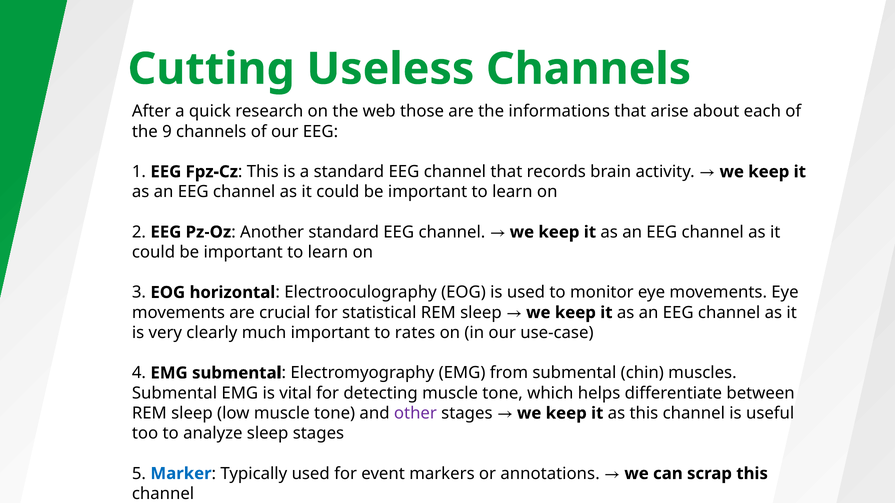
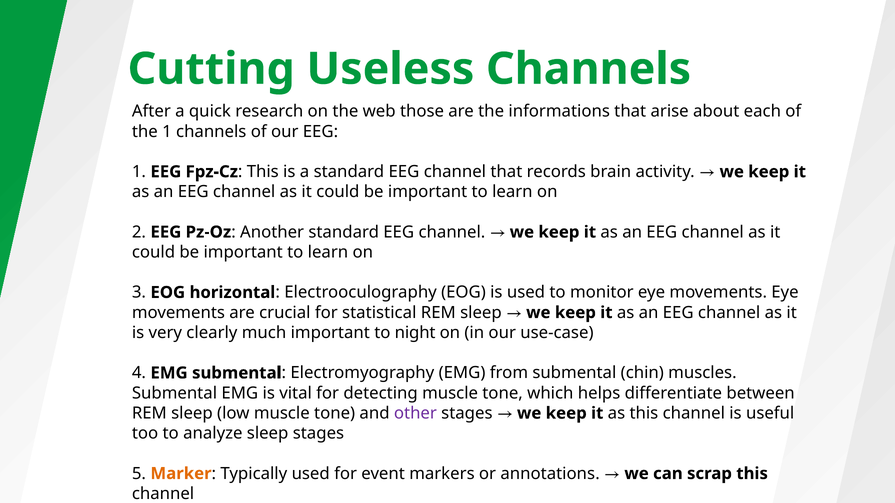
the 9: 9 -> 1 (167, 132)
rates: rates -> night (415, 333)
Marker colour: blue -> orange (181, 474)
